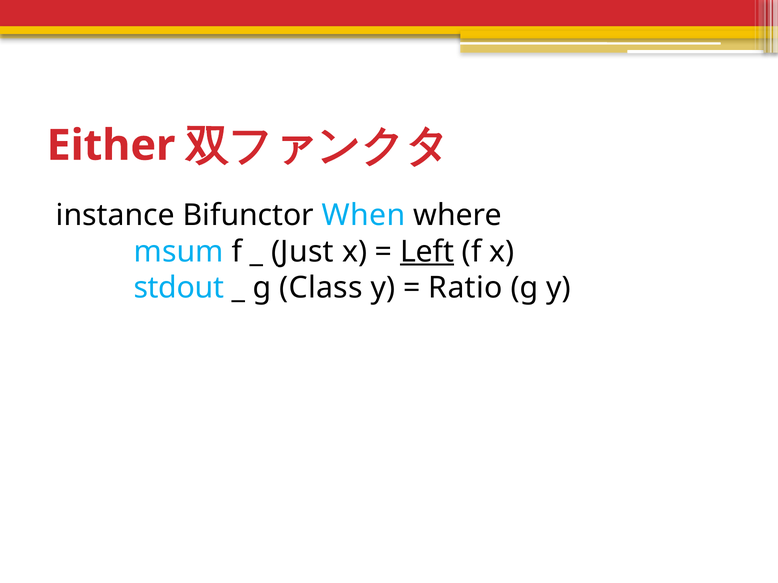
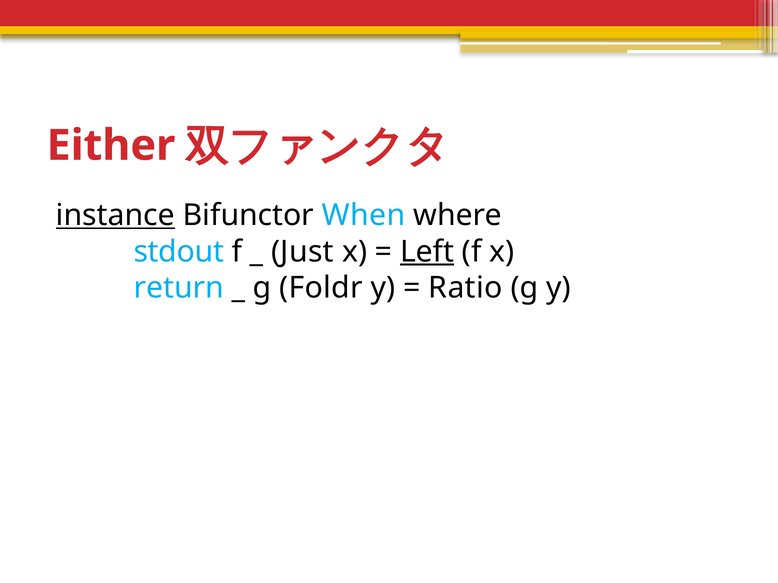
instance underline: none -> present (115, 215)
msum: msum -> stdout (179, 252)
stdout: stdout -> return (179, 288)
Class: Class -> Foldr (321, 288)
